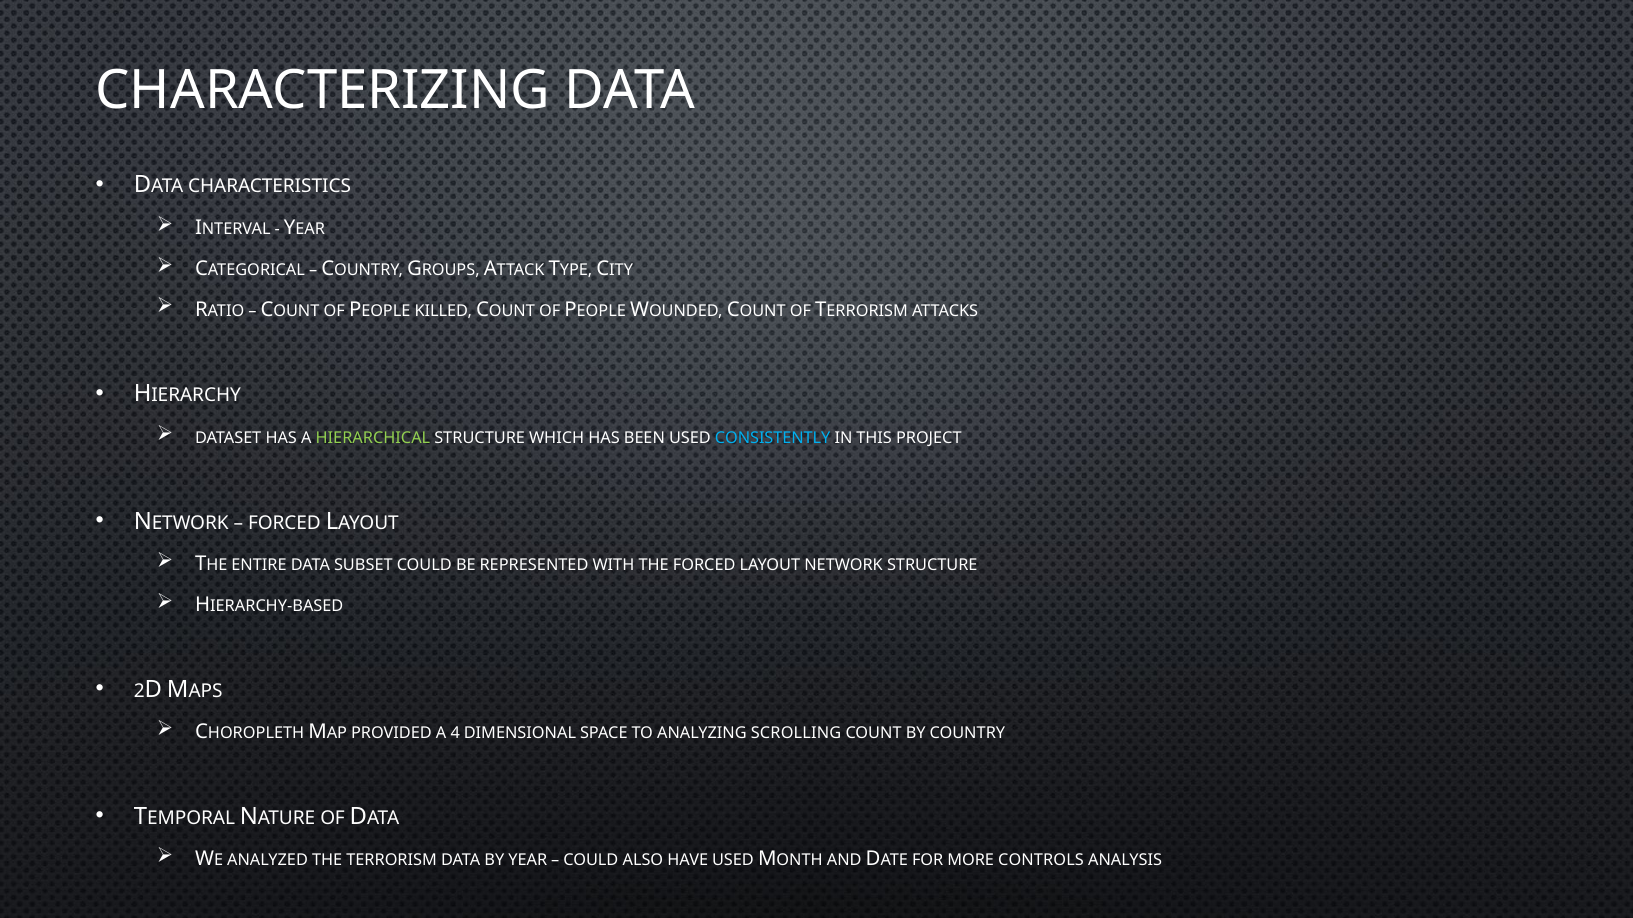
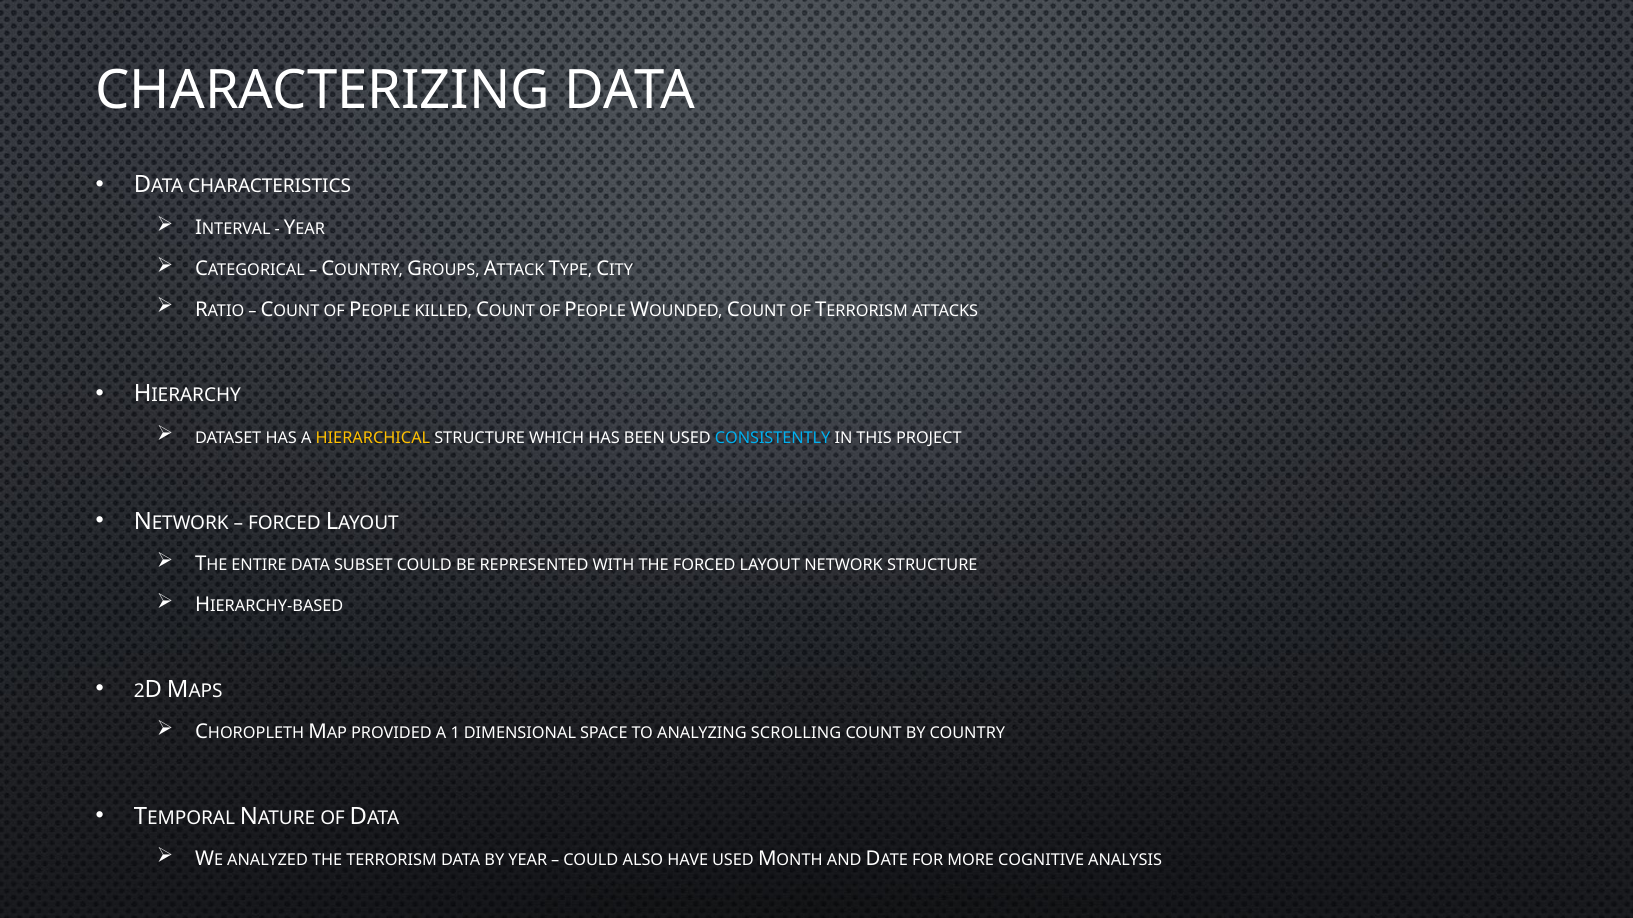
HIERARCHICAL colour: light green -> yellow (373, 438)
4: 4 -> 1 (455, 734)
CONTROLS: CONTROLS -> COGNITIVE (1041, 861)
